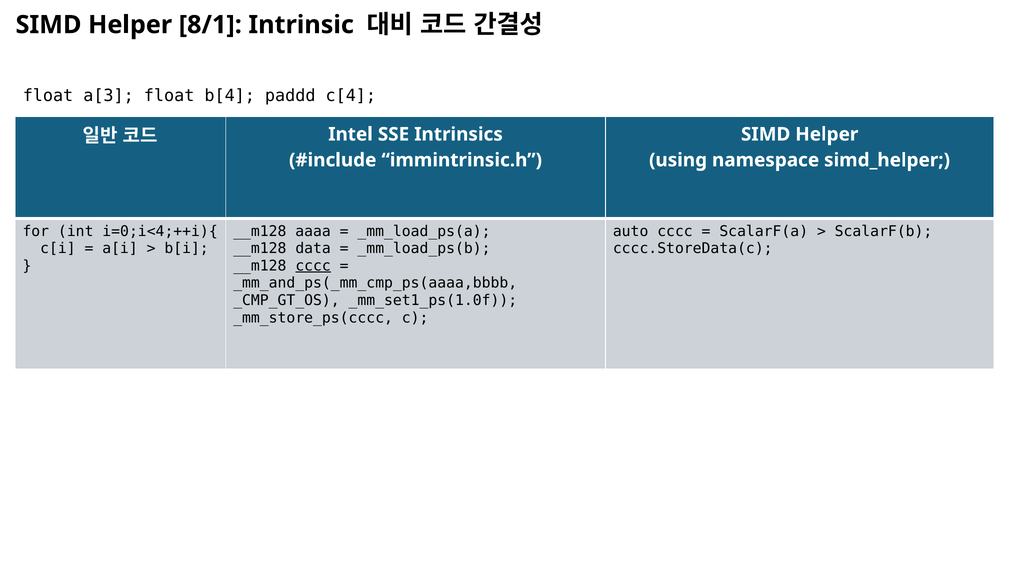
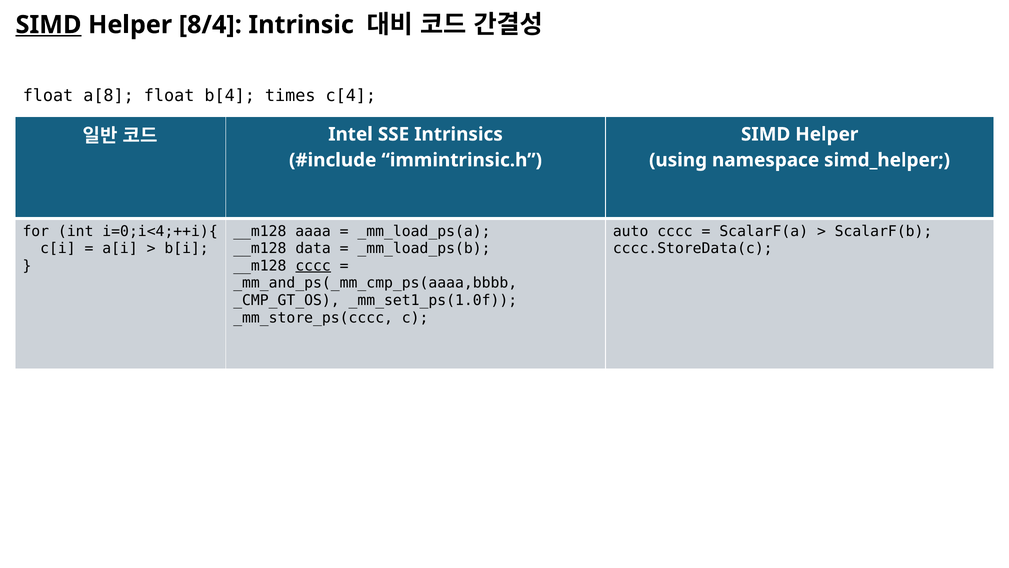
SIMD underline: none -> present (49, 25)
8/1: 8/1 -> 8/4 (210, 25)
a[3: a[3 -> a[8 (109, 96)
paddd: paddd -> times (290, 96)
